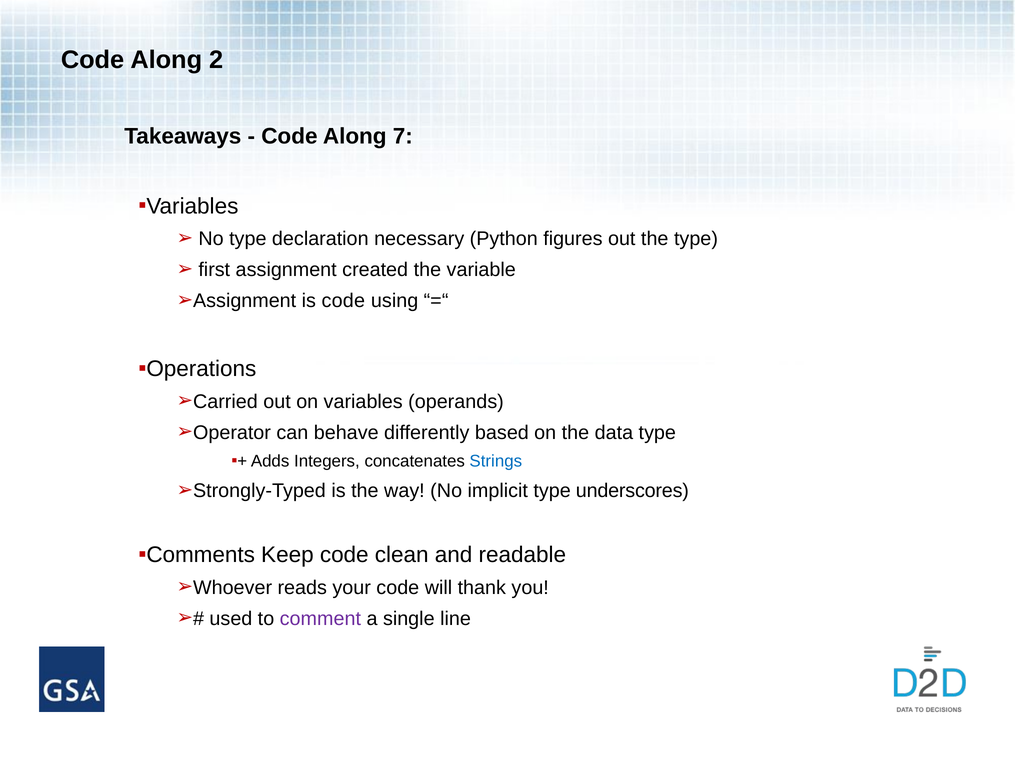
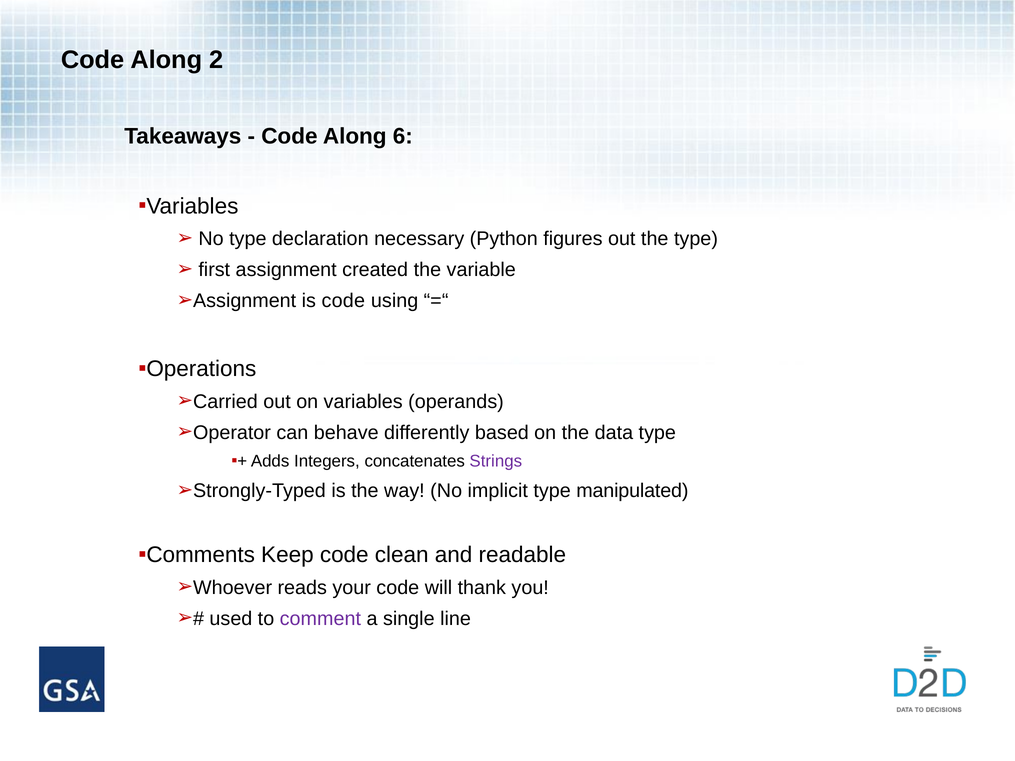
7: 7 -> 6 (403, 136)
Strings colour: blue -> purple (496, 461)
underscores: underscores -> manipulated (632, 491)
